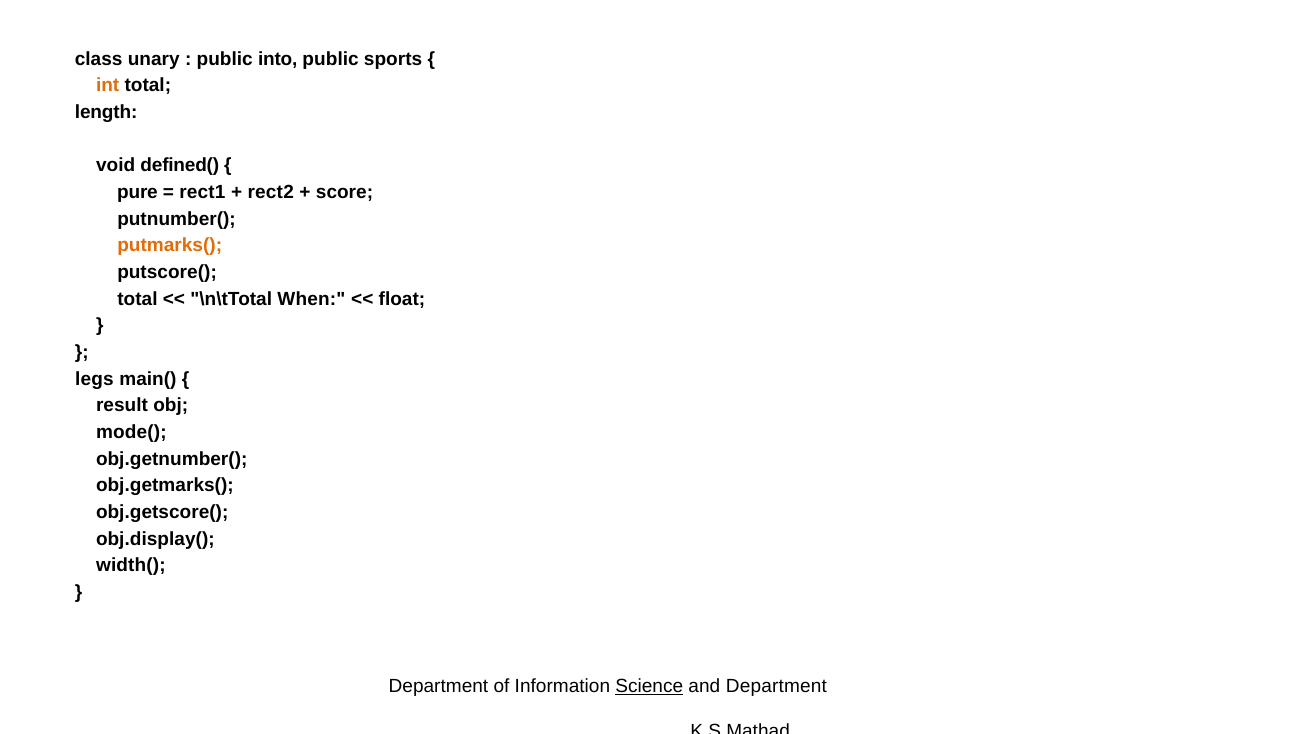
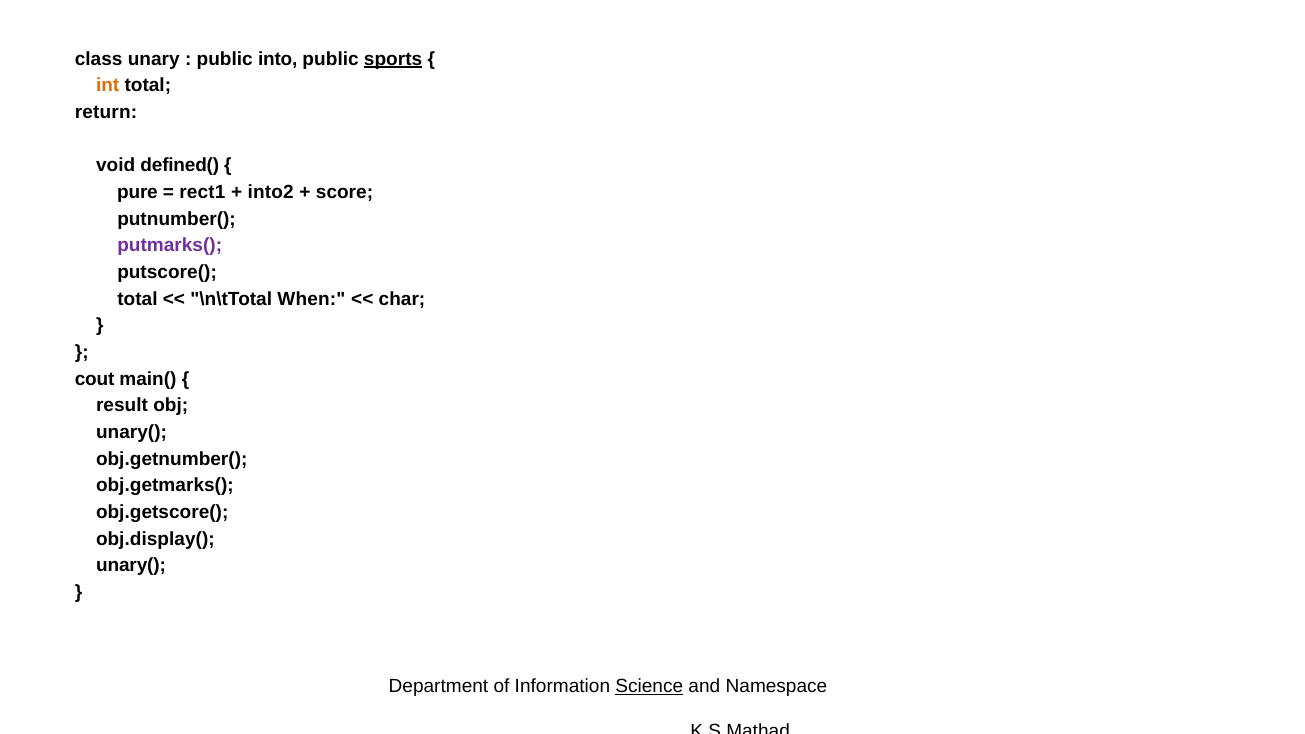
sports underline: none -> present (393, 59)
length: length -> return (106, 112)
rect2: rect2 -> into2 (271, 192)
putmarks( colour: orange -> purple (170, 246)
float: float -> char (402, 299)
legs: legs -> cout (95, 379)
mode(: mode( -> unary( (132, 432)
width(: width( -> unary( (131, 566)
and Department: Department -> Namespace (776, 686)
